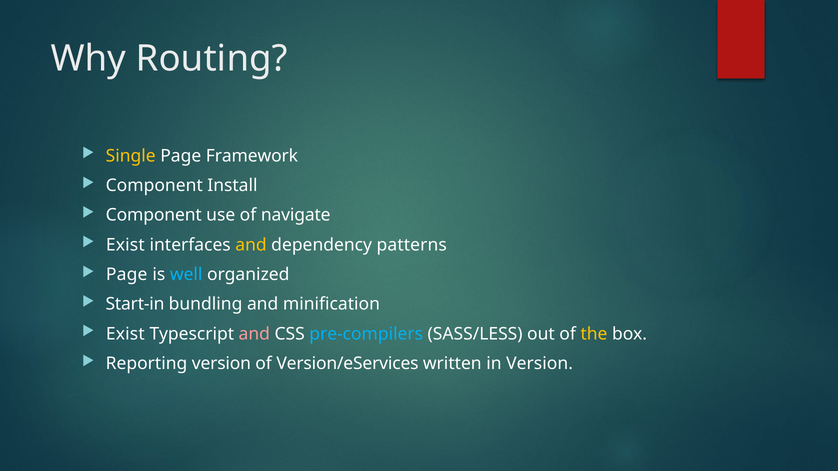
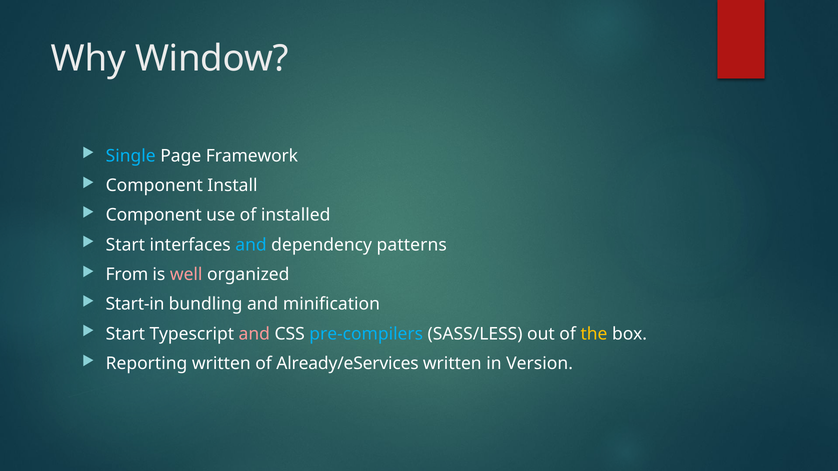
Routing: Routing -> Window (212, 59)
Single colour: yellow -> light blue (131, 156)
navigate: navigate -> installed (296, 215)
Exist: Exist -> Start (125, 245)
and colour: yellow -> light blue (251, 245)
Page: Page -> From (127, 275)
well colour: light blue -> pink (186, 275)
Exist: Exist -> Start (125, 334)
Reporting version: version -> written (221, 364)
Version/eServices: Version/eServices -> Already/eServices (347, 364)
